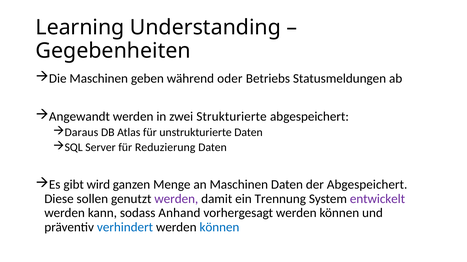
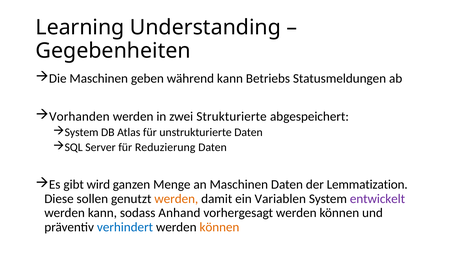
während oder: oder -> kann (230, 79)
Angewandt: Angewandt -> Vorhanden (79, 117)
Daraus: Daraus -> System (82, 133)
der Abgespeichert: Abgespeichert -> Lemmatization (367, 185)
werden colour: purple -> orange (176, 199)
Trennung: Trennung -> Variablen (280, 199)
können colour: blue -> orange (219, 228)
